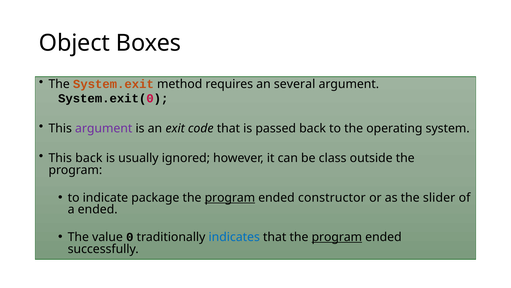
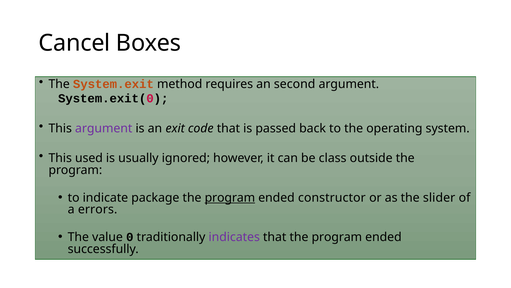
Object: Object -> Cancel (74, 43)
several: several -> second (295, 84)
This back: back -> used (89, 158)
a ended: ended -> errors (98, 209)
indicates colour: blue -> purple (234, 237)
program underline: present -> none (337, 237)
